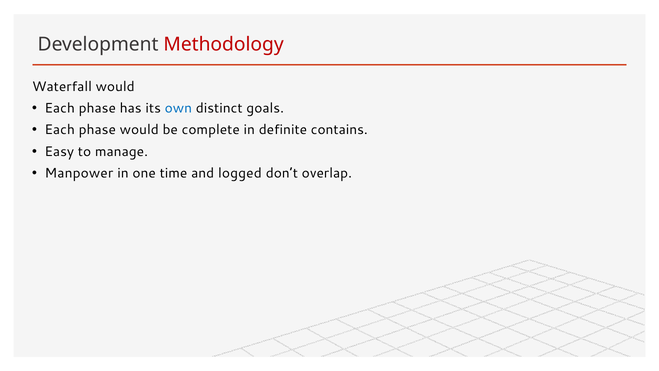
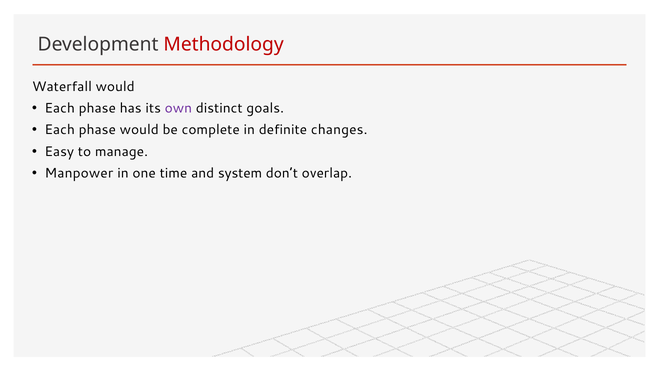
own colour: blue -> purple (178, 108)
contains: contains -> changes (339, 130)
logged: logged -> system (240, 173)
